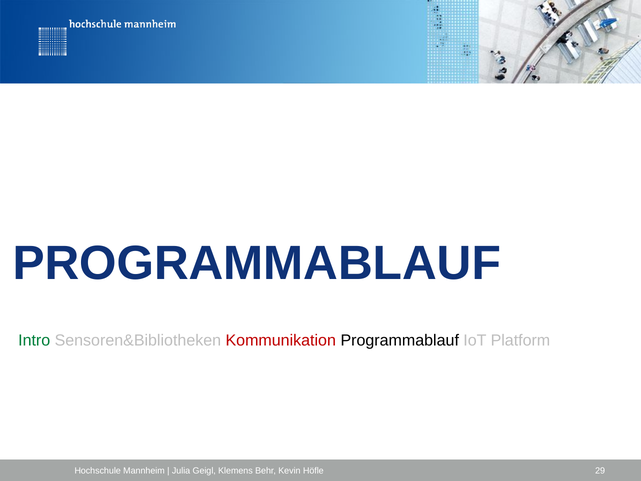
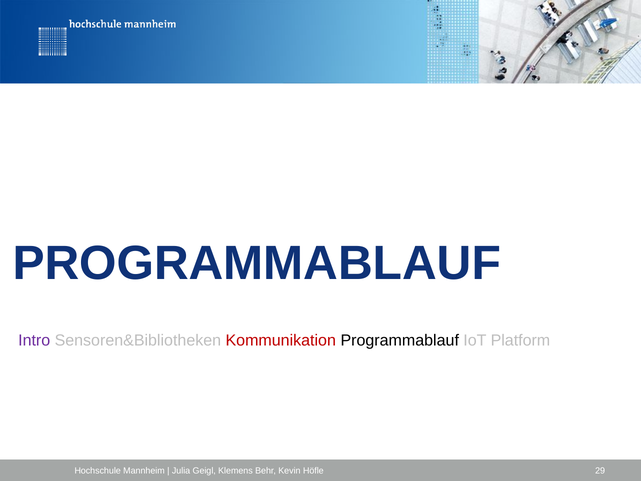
Intro colour: green -> purple (34, 340)
